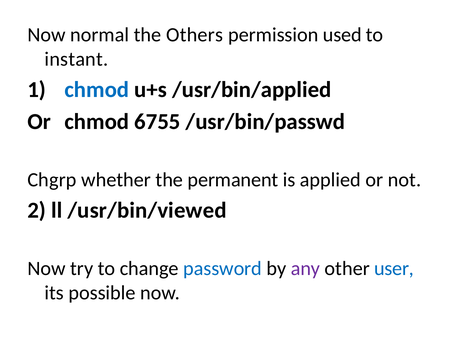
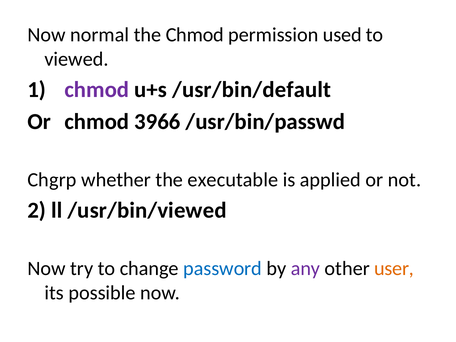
the Others: Others -> Chmod (195, 35)
instant: instant -> viewed (76, 59)
chmod colour: blue -> purple (97, 90)
/usr/bin/applied: /usr/bin/applied -> /usr/bin/default (252, 90)
6755: 6755 -> 3966 (157, 122)
permanent: permanent -> executable (233, 180)
user colour: blue -> orange (394, 269)
